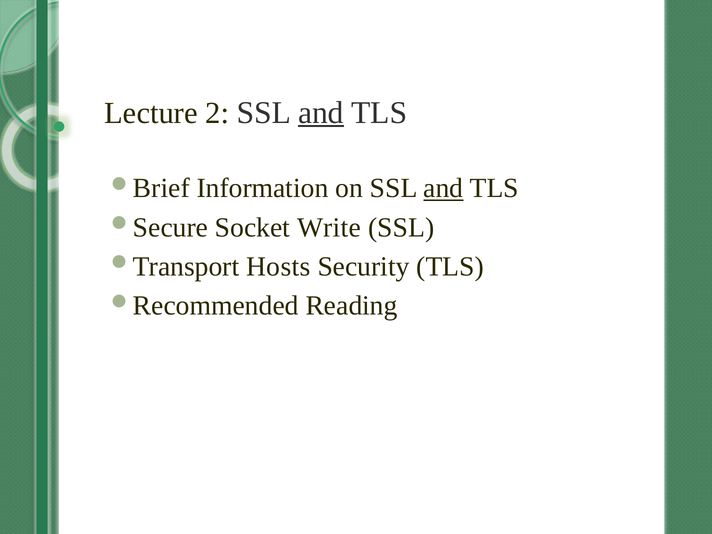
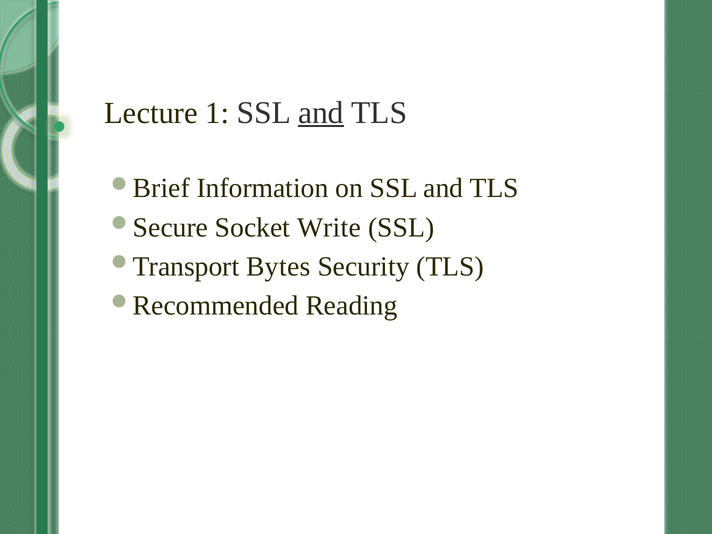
2: 2 -> 1 (217, 113)
and underline: present -> none (443, 188)
Hosts: Hosts -> Bytes (278, 267)
